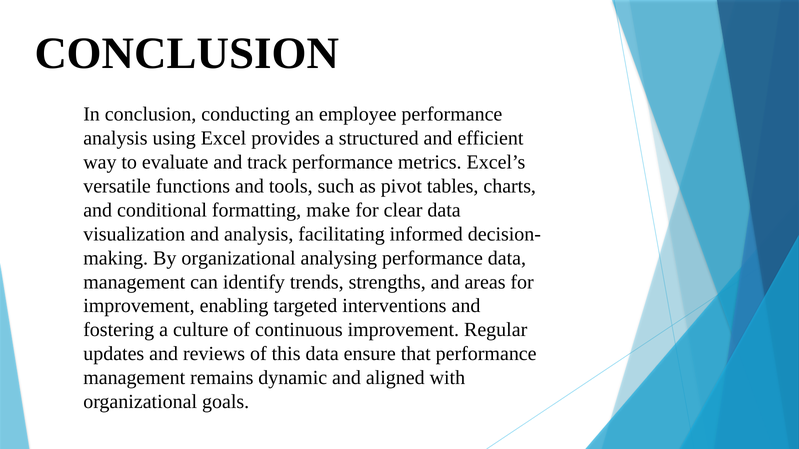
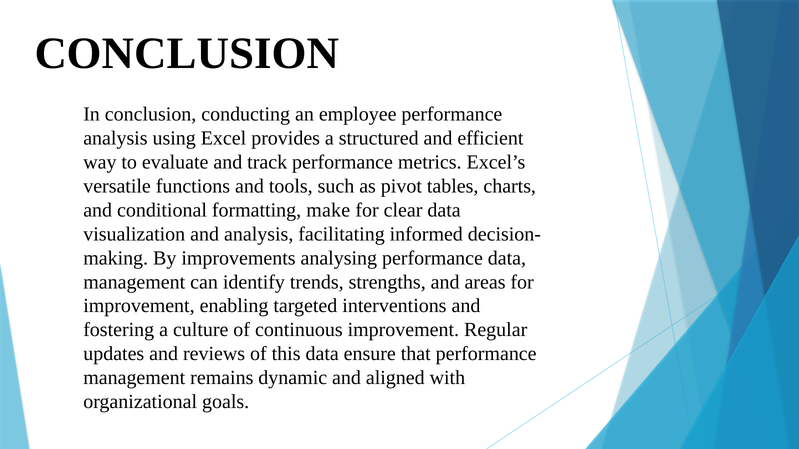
By organizational: organizational -> improvements (238, 258)
